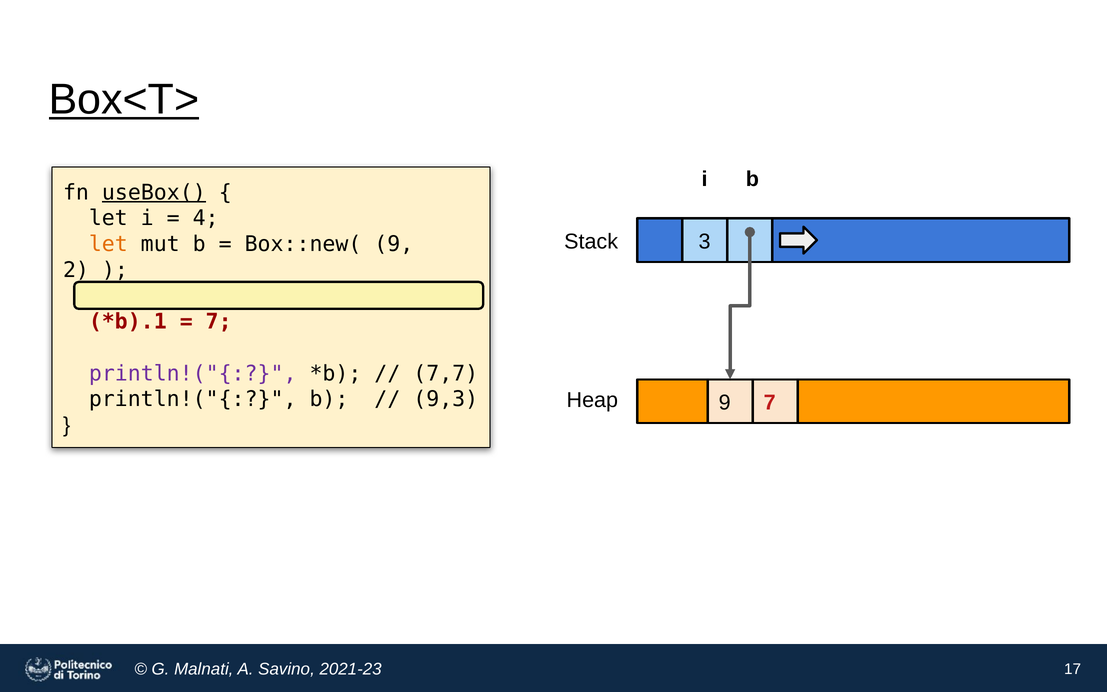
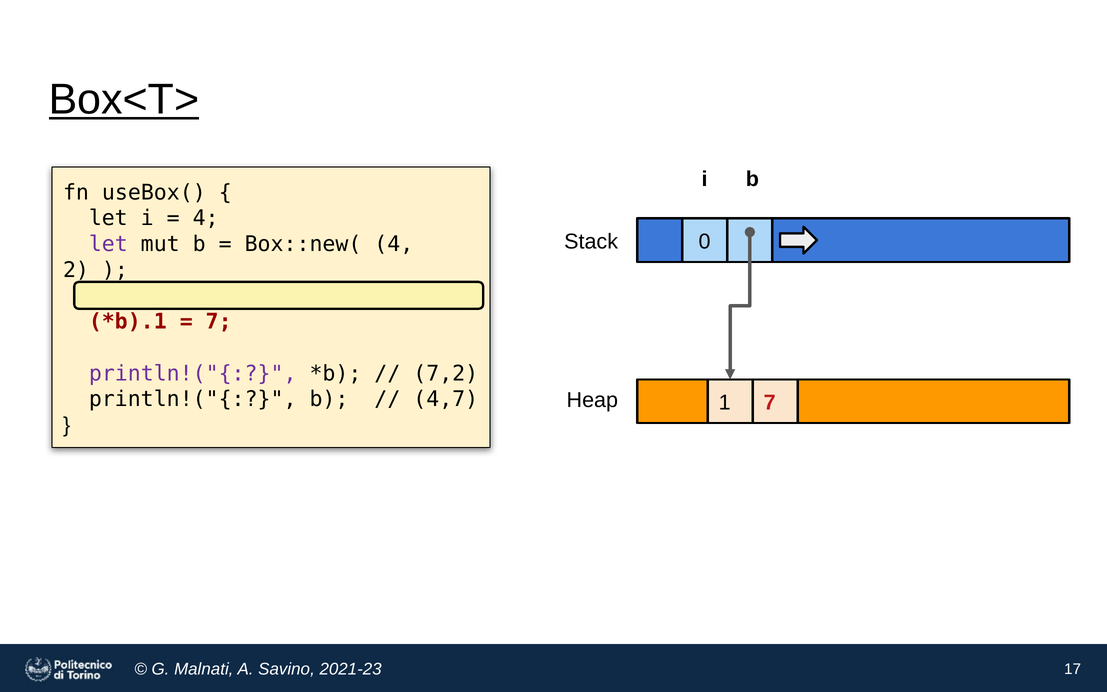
useBox( underline: present -> none (154, 193)
3: 3 -> 0 (705, 242)
let colour: orange -> purple (108, 244)
Box::new( 9: 9 -> 4 (394, 244)
7,7: 7,7 -> 7,2 (446, 373)
9,3: 9,3 -> 4,7 (446, 399)
Heap 9: 9 -> 1 (725, 403)
